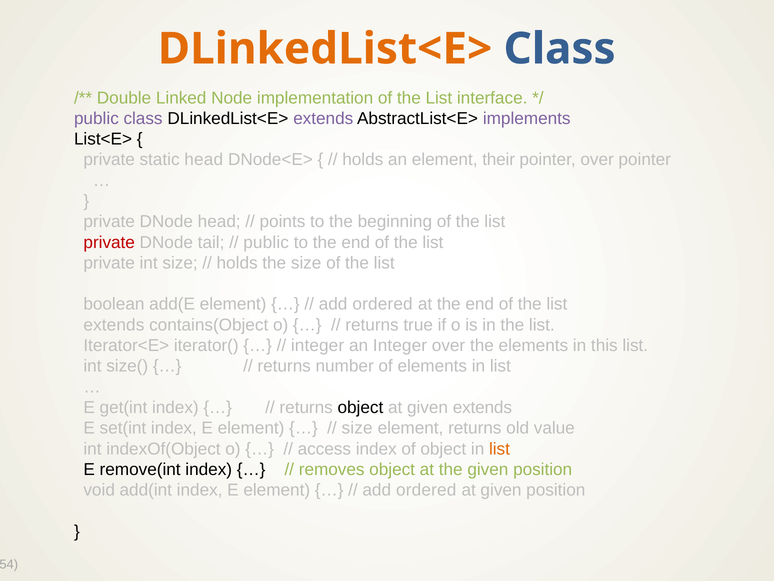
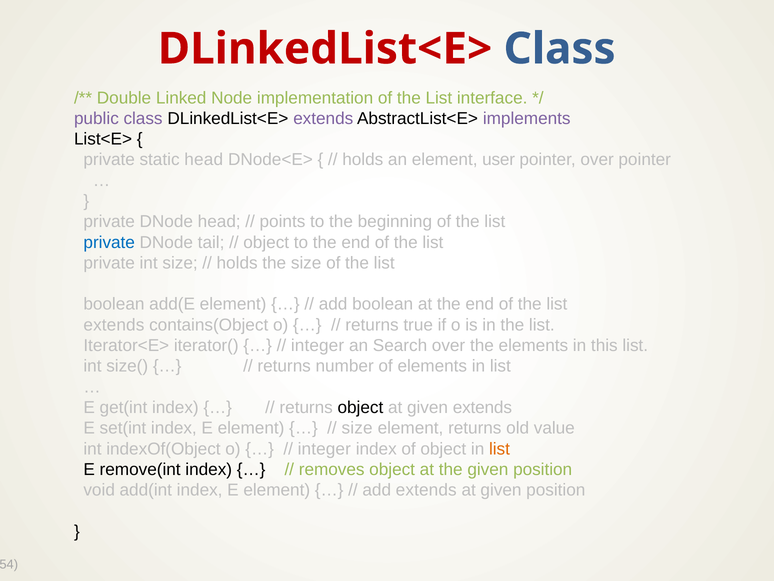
DLinkedList<E> colour: orange -> red (325, 49)
their: their -> user (499, 160)
private colour: red -> blue (109, 242)
public: public -> object (266, 242)
ordered: ordered -> boolean (383, 304)
an Integer: Integer -> Search (400, 345)
access: access -> integer (324, 448)
ordered: ordered -> extends (426, 490)
